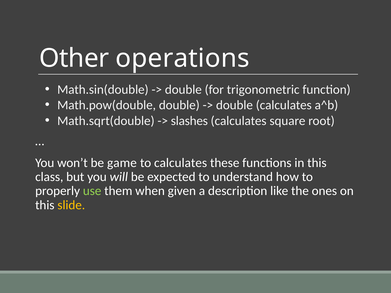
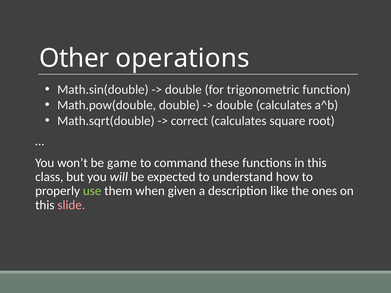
slashes: slashes -> correct (189, 121)
to calculates: calculates -> command (181, 163)
slide colour: yellow -> pink (71, 205)
